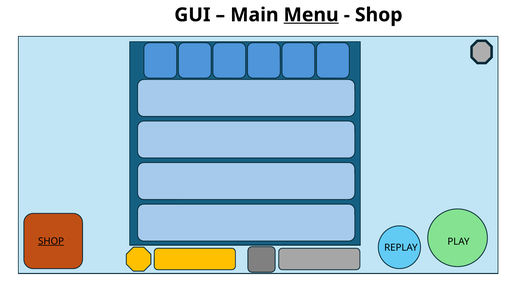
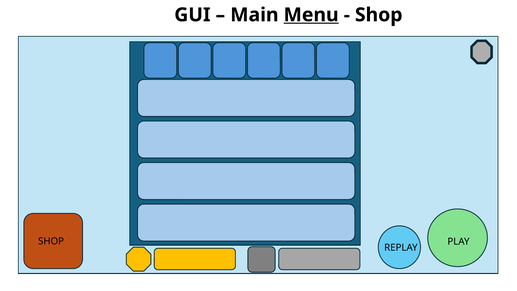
SHOP underline: present -> none (51, 241)
